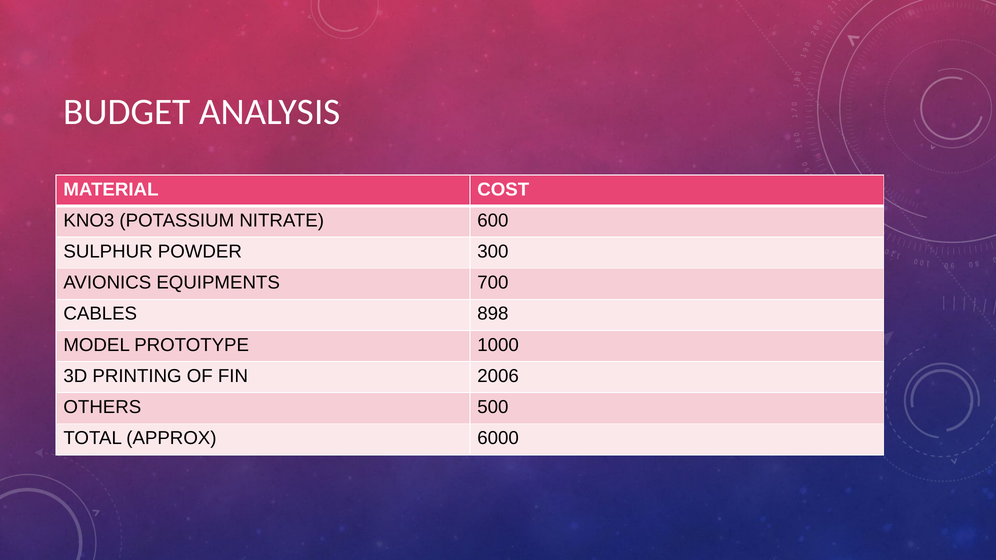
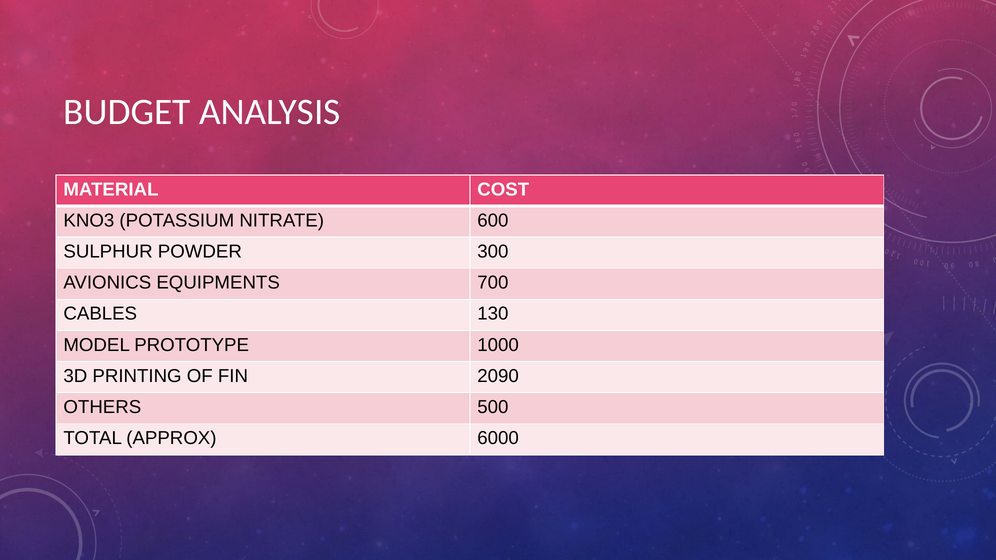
898: 898 -> 130 (493, 314)
2006: 2006 -> 2090 (498, 376)
